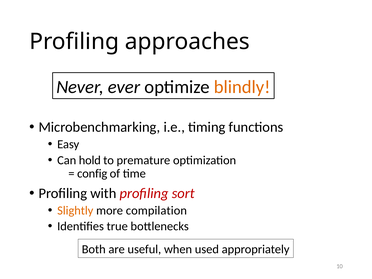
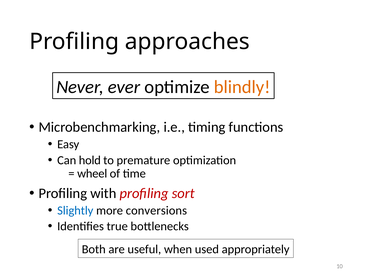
config: config -> wheel (92, 174)
Slightly colour: orange -> blue (75, 210)
compilation: compilation -> conversions (156, 210)
